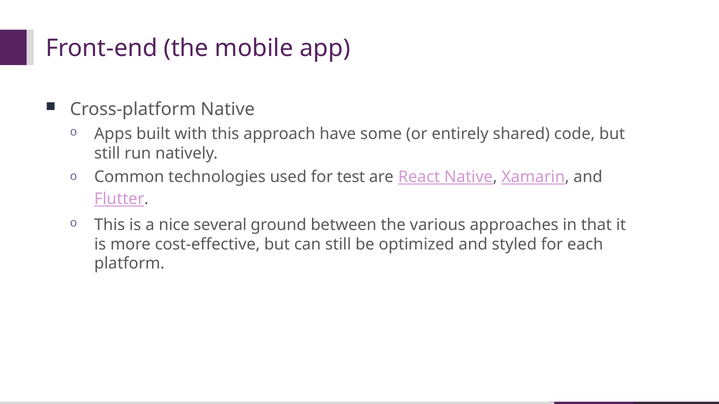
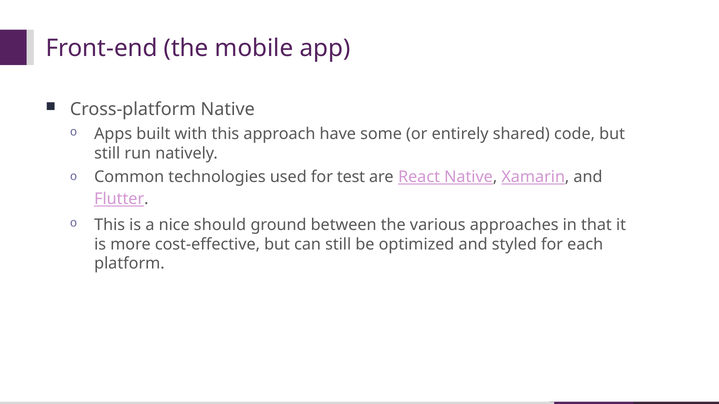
several: several -> should (220, 225)
